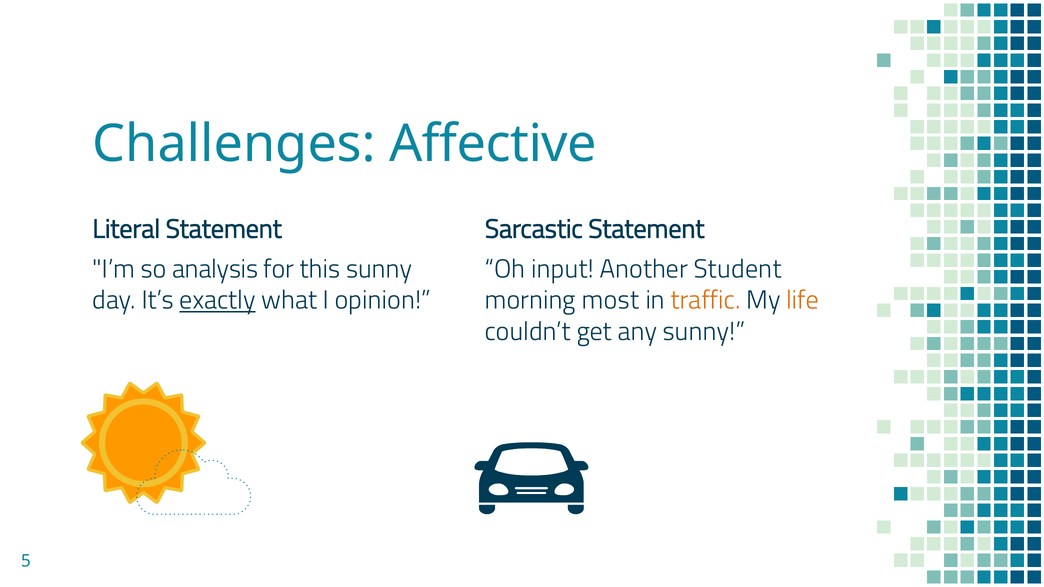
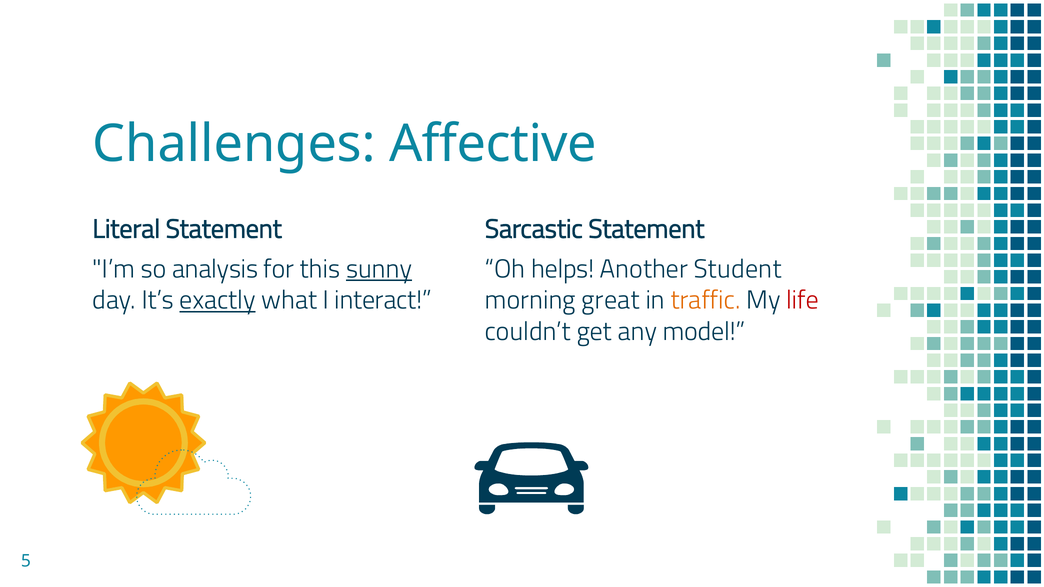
sunny underline: none -> present (379, 269)
input: input -> helps (563, 269)
opinion: opinion -> interact (383, 301)
most: most -> great (611, 301)
life colour: orange -> red (802, 301)
any sunny: sunny -> model (704, 332)
